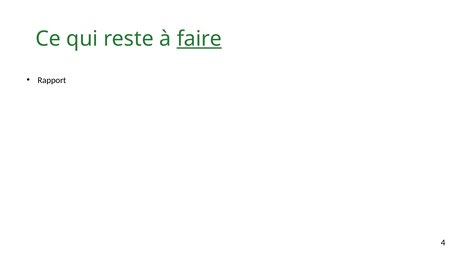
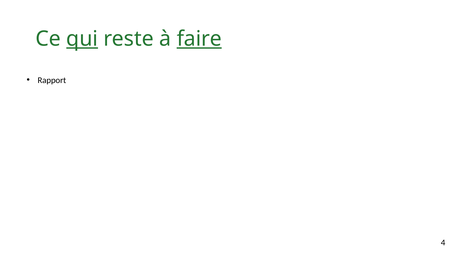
qui underline: none -> present (82, 39)
